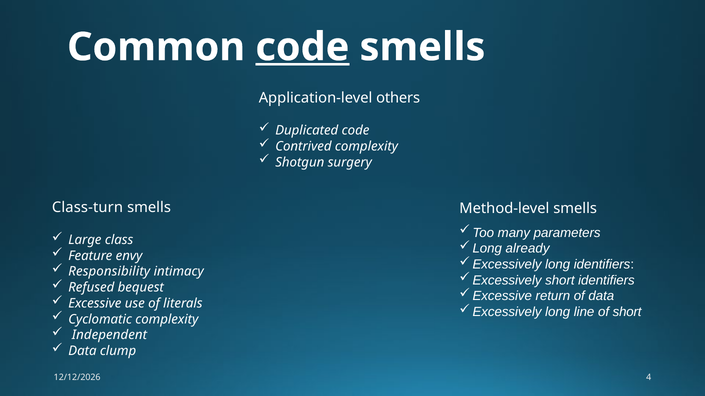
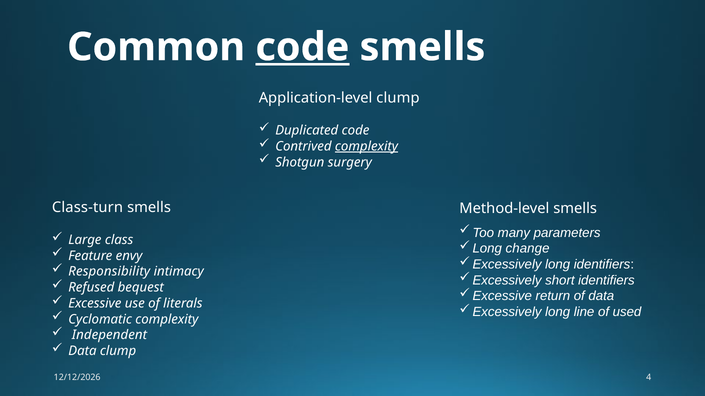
Application-level others: others -> clump (398, 98)
complexity underline: none -> present (366, 147)
already: already -> change (528, 249)
of short: short -> used (627, 312)
